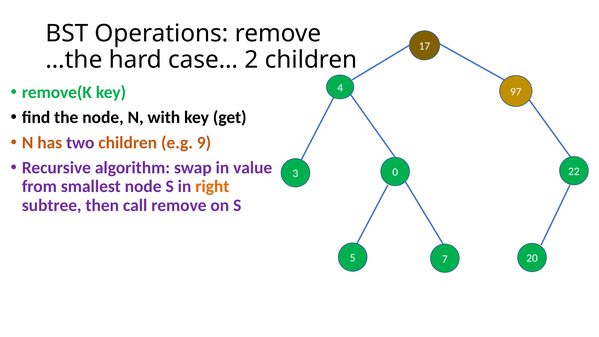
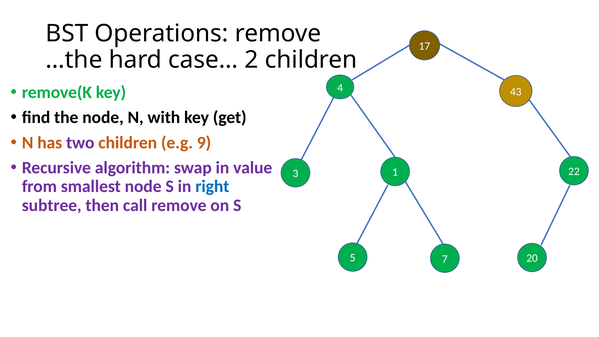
97: 97 -> 43 (516, 92)
0: 0 -> 1 (395, 172)
right colour: orange -> blue (212, 186)
